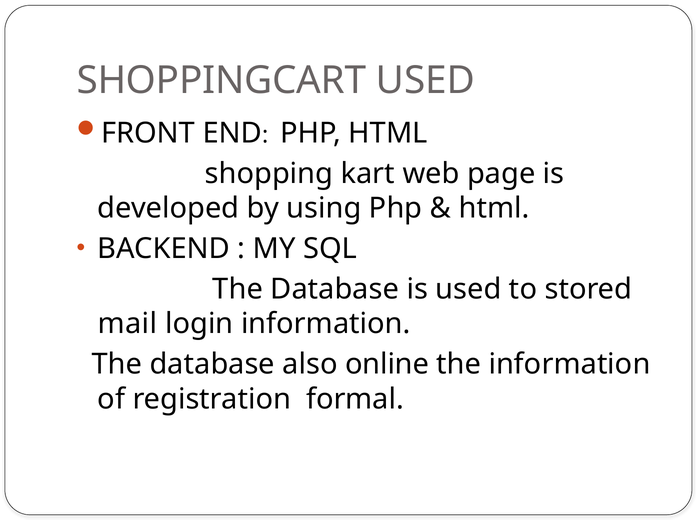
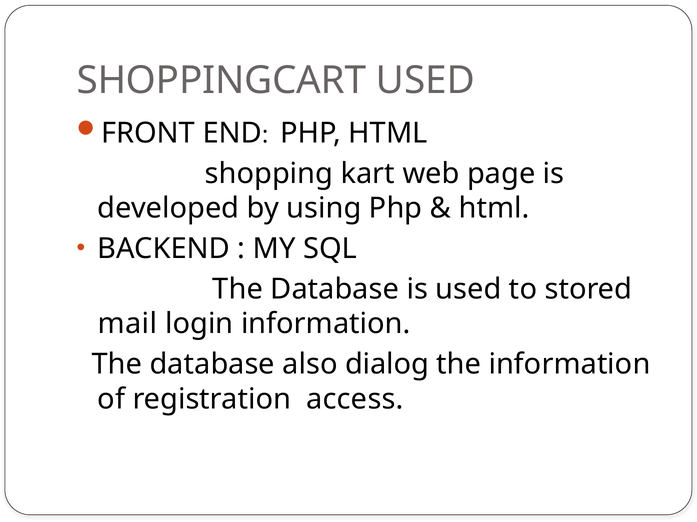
online: online -> dialog (387, 365)
formal: formal -> access (355, 400)
